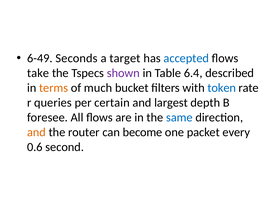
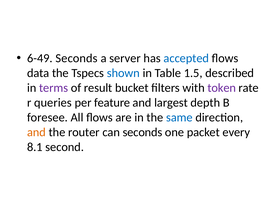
target: target -> server (125, 58)
take: take -> data (38, 73)
shown colour: purple -> blue (123, 73)
6.4: 6.4 -> 1.5 (193, 73)
terms colour: orange -> purple (54, 88)
much: much -> result (98, 88)
token colour: blue -> purple (222, 88)
certain: certain -> feature (112, 102)
can become: become -> seconds (142, 132)
0.6: 0.6 -> 8.1 (35, 147)
